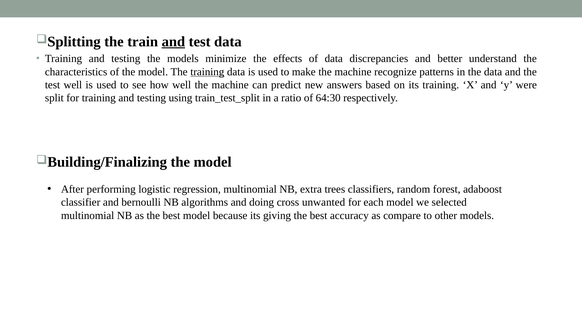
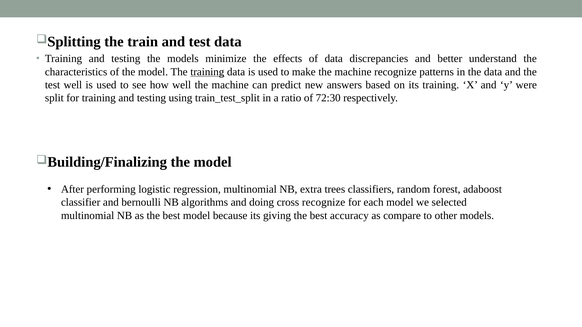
and underline: present -> none (173, 42)
64:30: 64:30 -> 72:30 (328, 98)
cross unwanted: unwanted -> recognize (324, 203)
